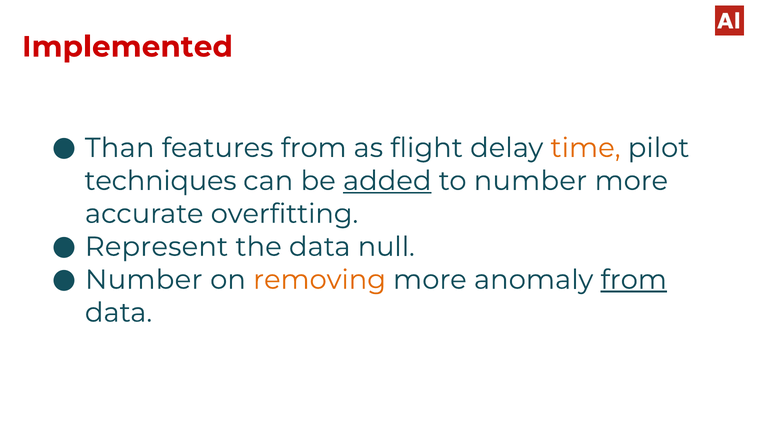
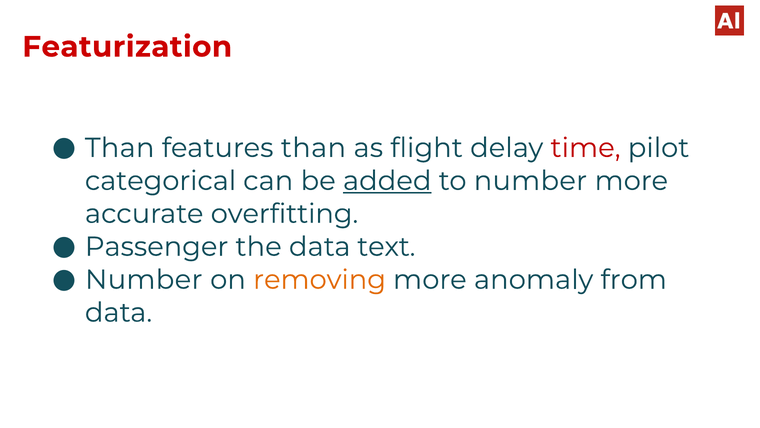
Implemented: Implemented -> Featurization (127, 47)
features from: from -> than (313, 148)
time colour: orange -> red (585, 148)
techniques: techniques -> categorical (160, 181)
Represent: Represent -> Passenger (157, 246)
null: null -> text (386, 246)
from underline: present -> none (634, 279)
